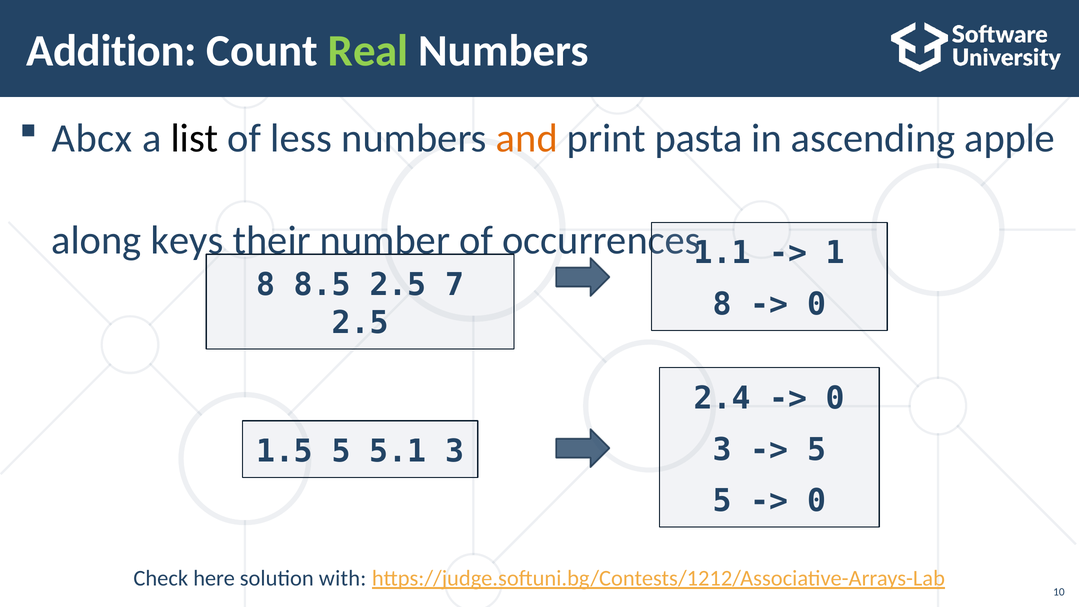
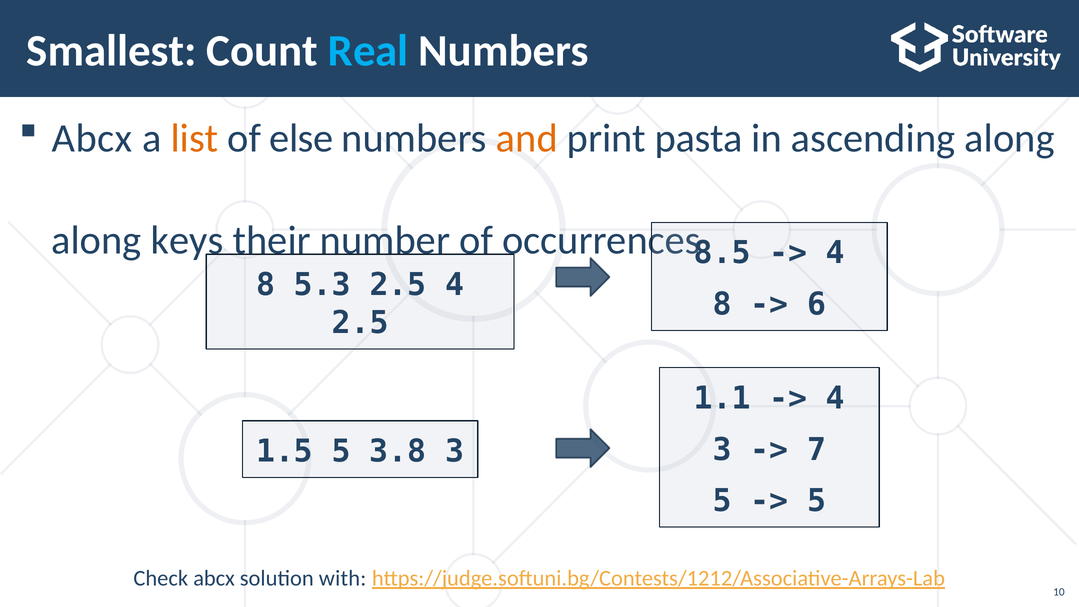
Addition: Addition -> Smallest (111, 51)
Real colour: light green -> light blue (368, 51)
list colour: black -> orange (195, 139)
less: less -> else (301, 139)
ascending apple: apple -> along (1010, 139)
1.1: 1.1 -> 8.5 (722, 253)
1: 1 -> 4 (835, 253)
8.5: 8.5 -> 5.3 (322, 285)
2.5 7: 7 -> 4 (455, 285)
0: 0 -> 6 (817, 304)
2.4: 2.4 -> 1.1 (722, 398)
0: 0 -> 4 (835, 398)
5: 5 -> 7 (817, 450)
5.1: 5.1 -> 3.8 (398, 451)
0: 0 -> 5 (817, 501)
Check here: here -> abcx (214, 578)
